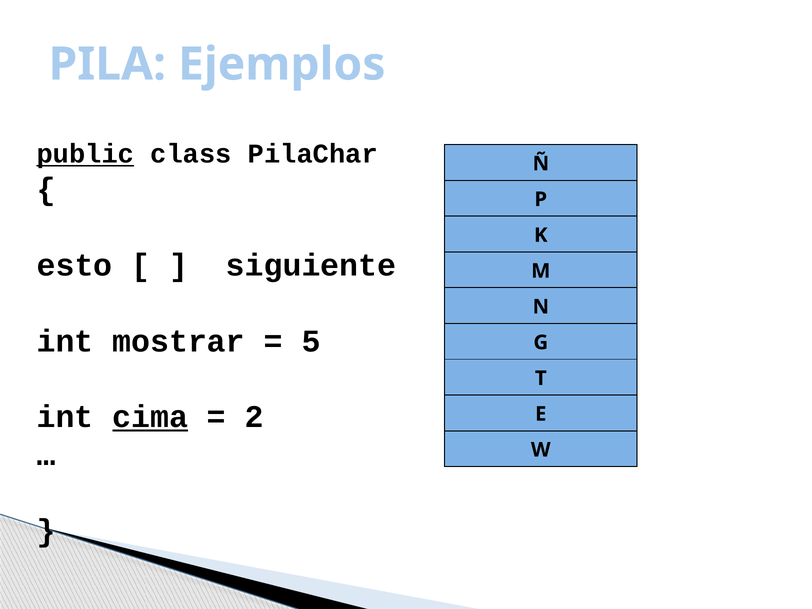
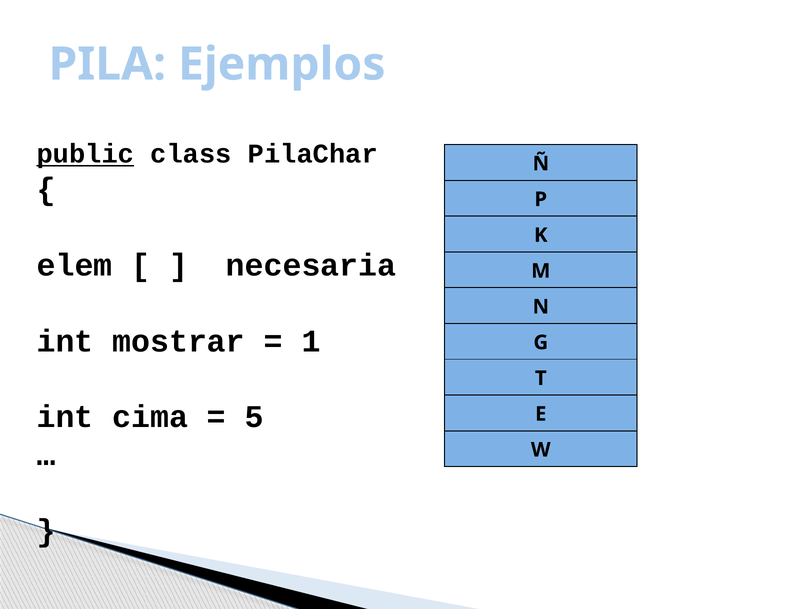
esto: esto -> elem (75, 265)
siguiente: siguiente -> necesaria (311, 265)
5: 5 -> 1 (311, 341)
cima underline: present -> none (150, 417)
2: 2 -> 5 (254, 417)
